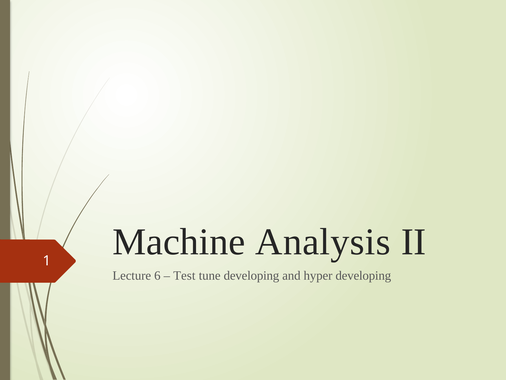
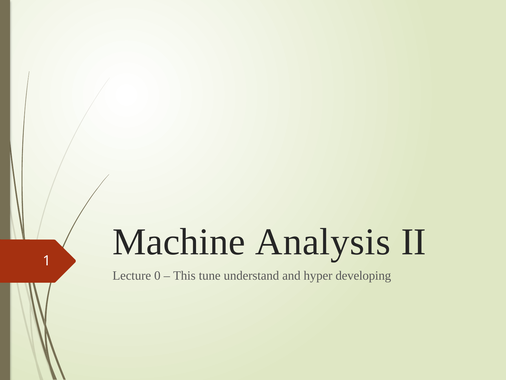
6: 6 -> 0 (157, 275)
Test: Test -> This (184, 275)
tune developing: developing -> understand (251, 275)
